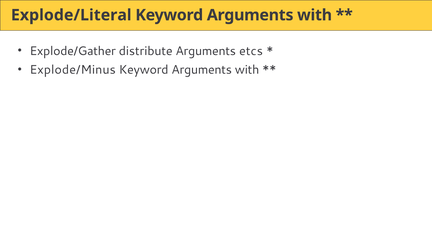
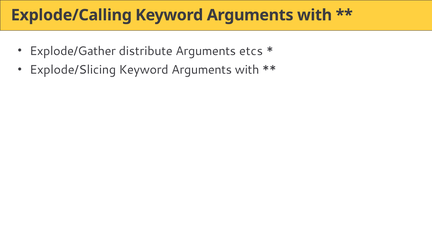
Explode/Literal: Explode/Literal -> Explode/Calling (71, 15)
Explode/Minus: Explode/Minus -> Explode/Slicing (73, 70)
